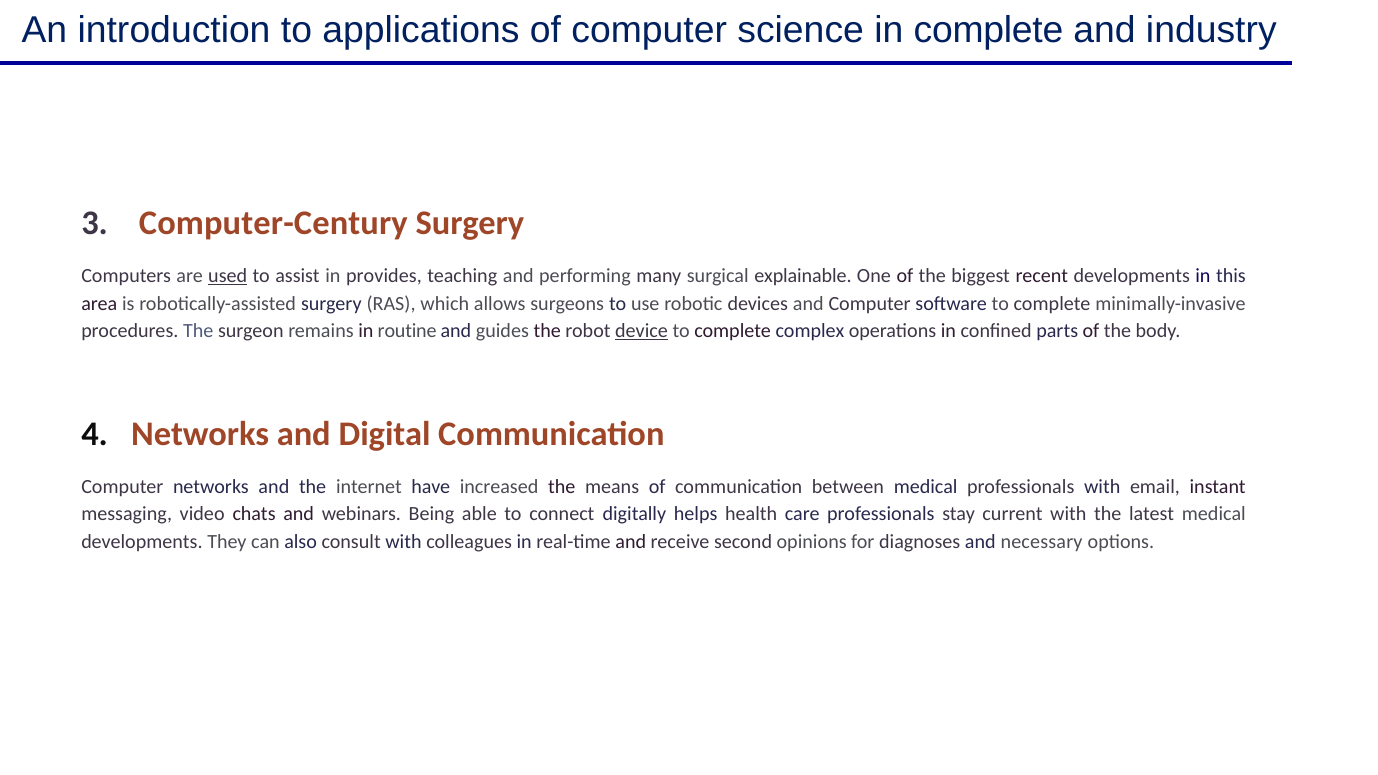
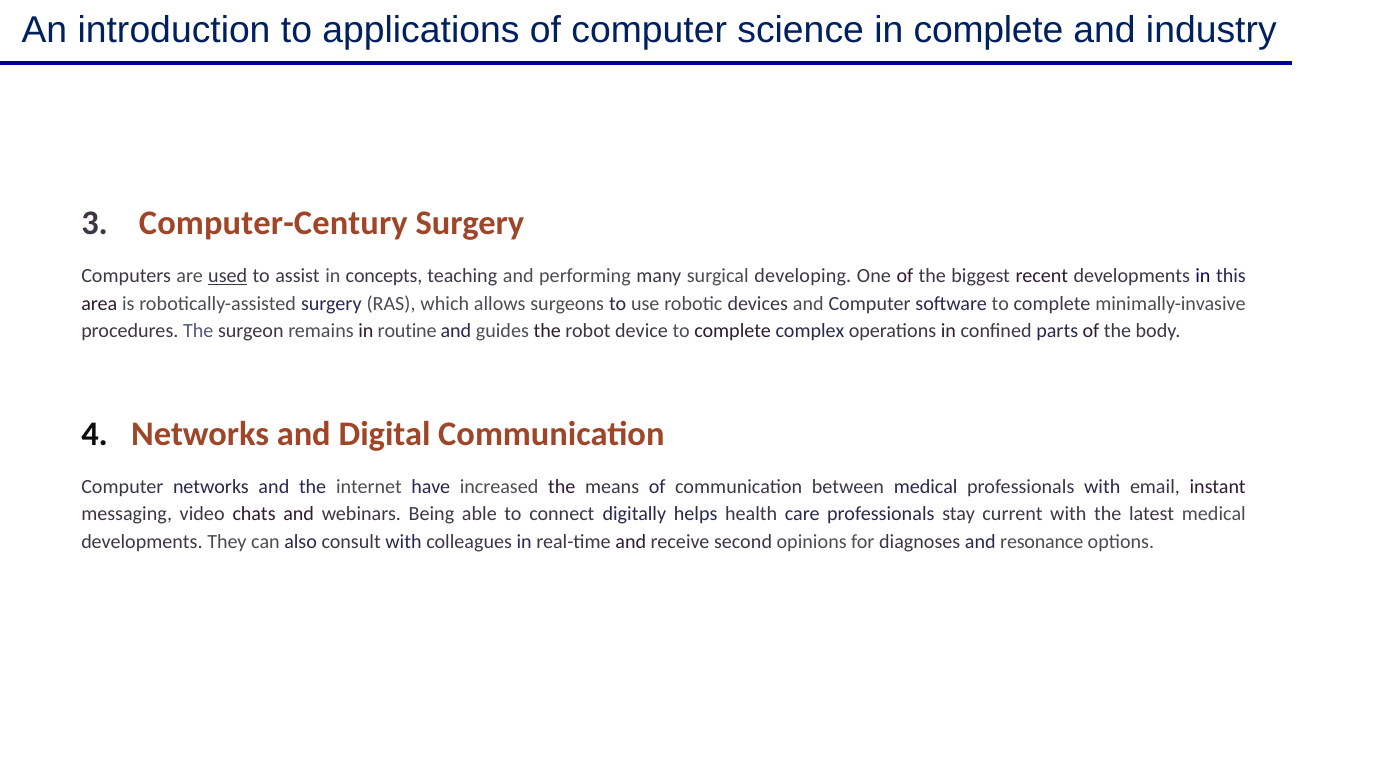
provides: provides -> concepts (384, 276)
explainable: explainable -> developing (803, 276)
device underline: present -> none (641, 331)
necessary: necessary -> resonance (1042, 542)
